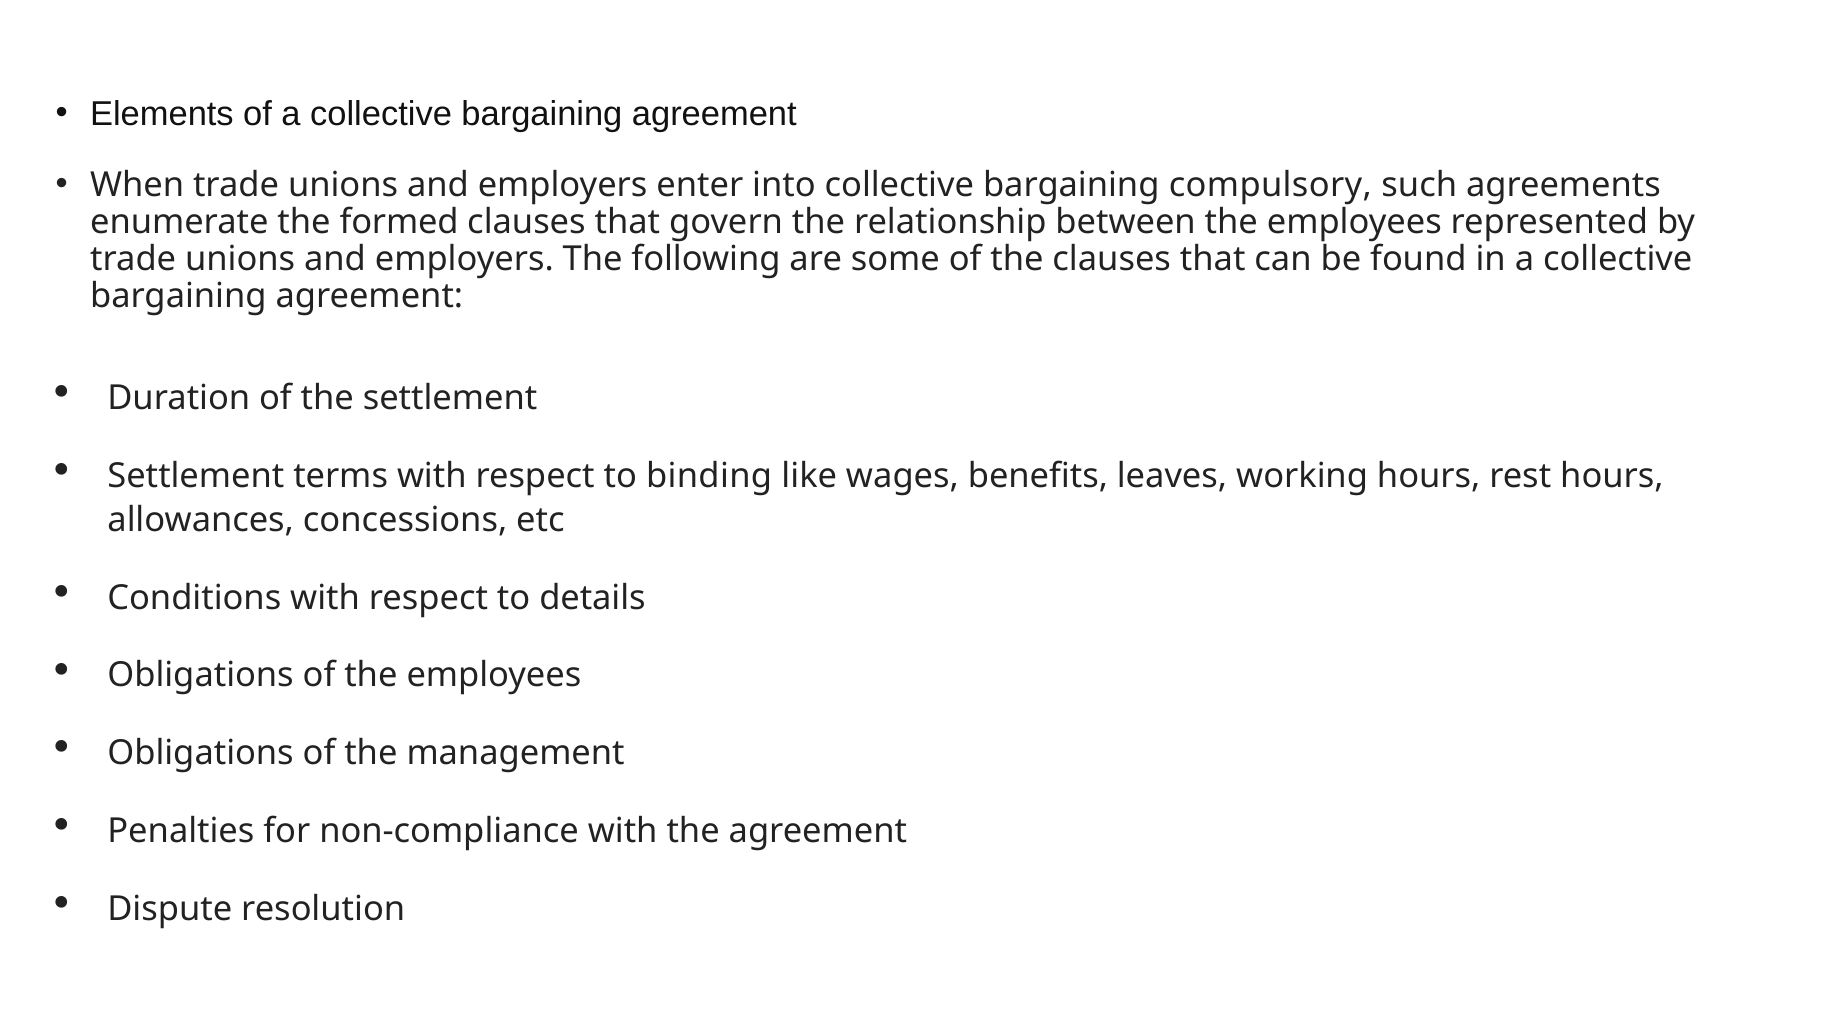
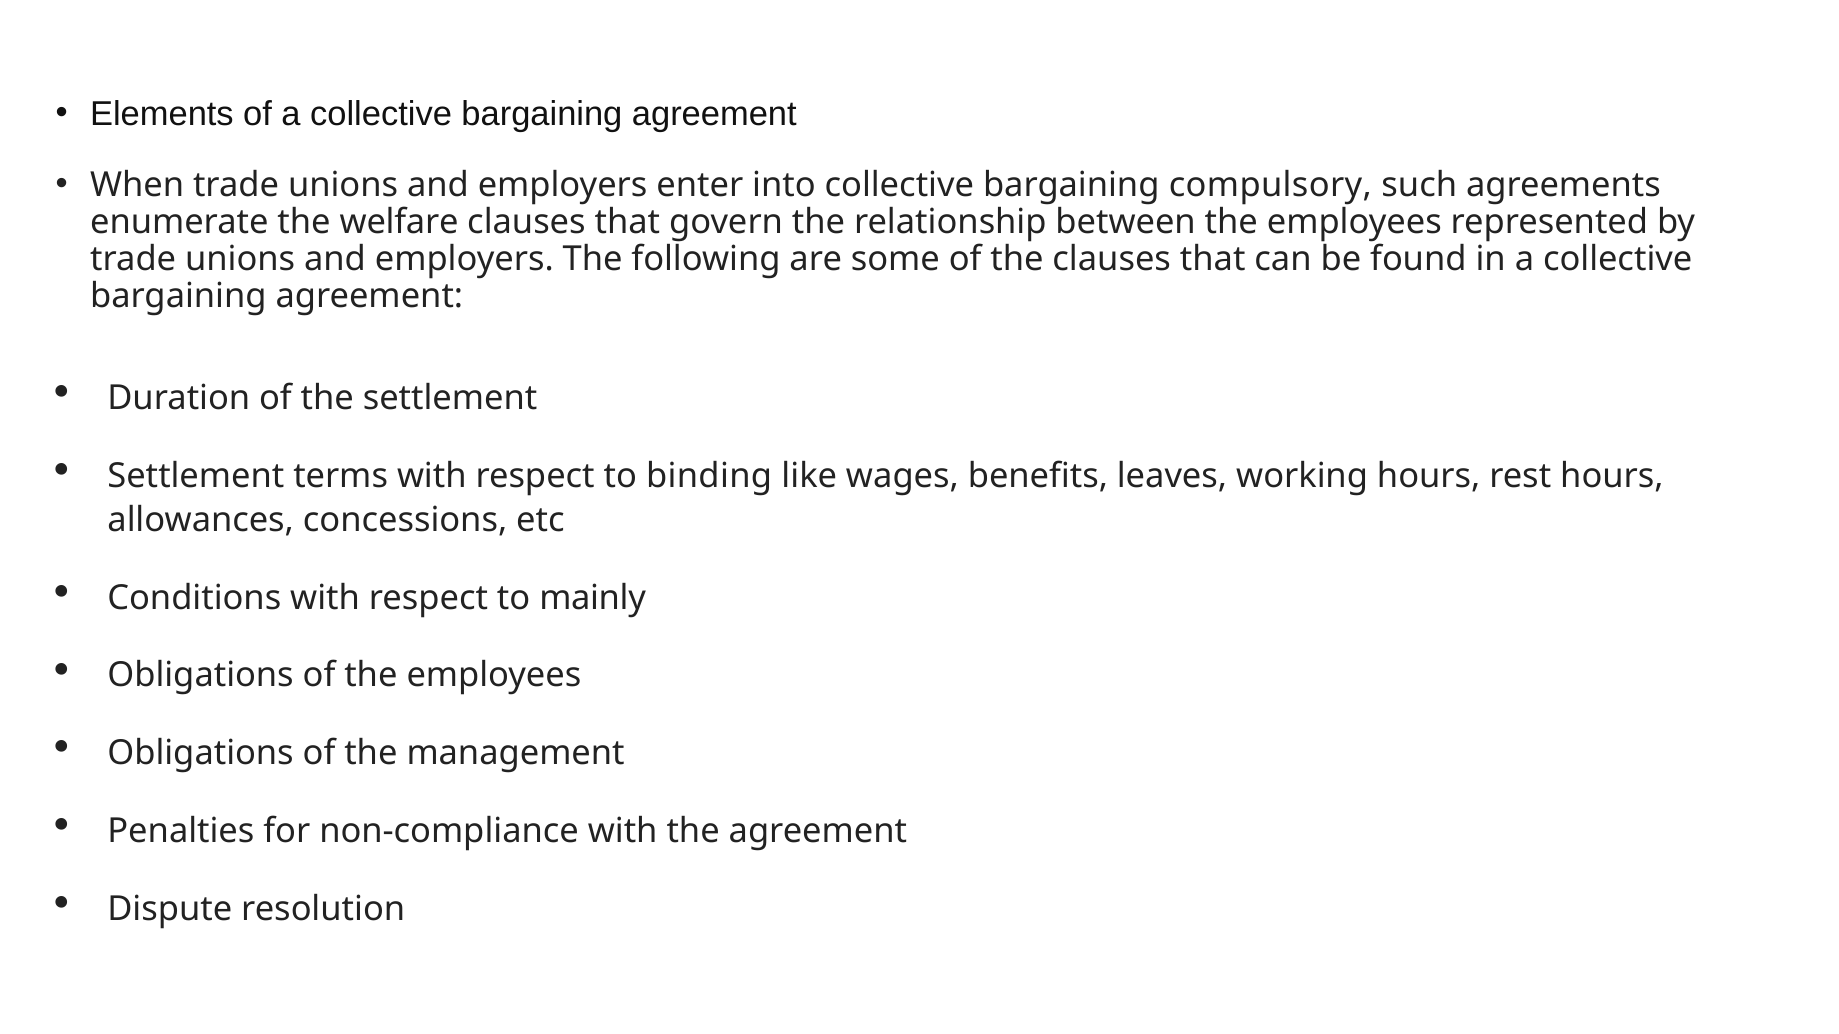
formed: formed -> welfare (399, 222)
details: details -> mainly (593, 598)
